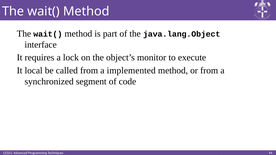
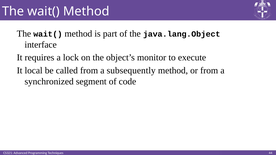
implemented: implemented -> subsequently (131, 70)
